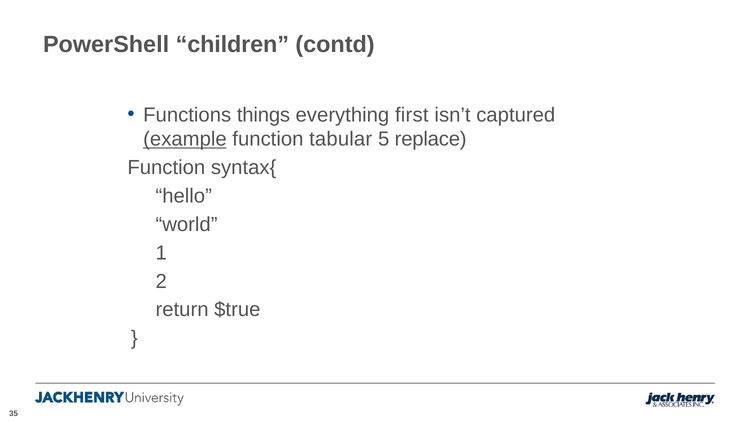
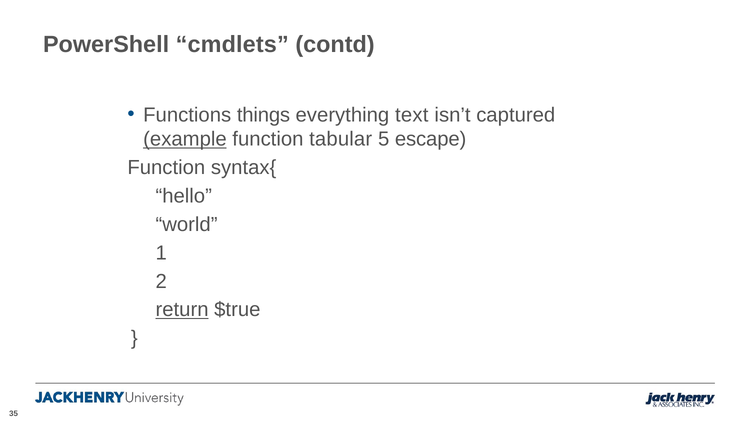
children: children -> cmdlets (232, 45)
first: first -> text (412, 115)
replace: replace -> escape (431, 139)
return underline: none -> present (182, 310)
